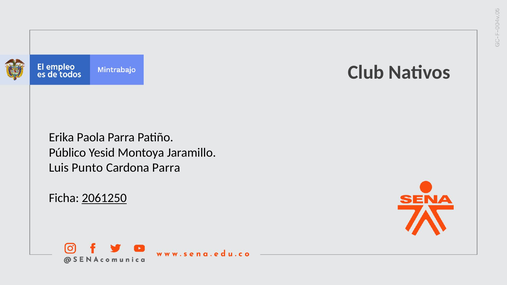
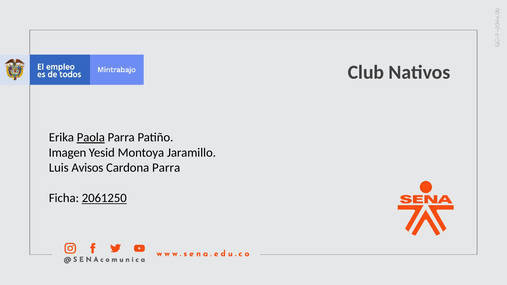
Paola underline: none -> present (91, 137)
Público: Público -> Imagen (67, 153)
Punto: Punto -> Avisos (87, 168)
